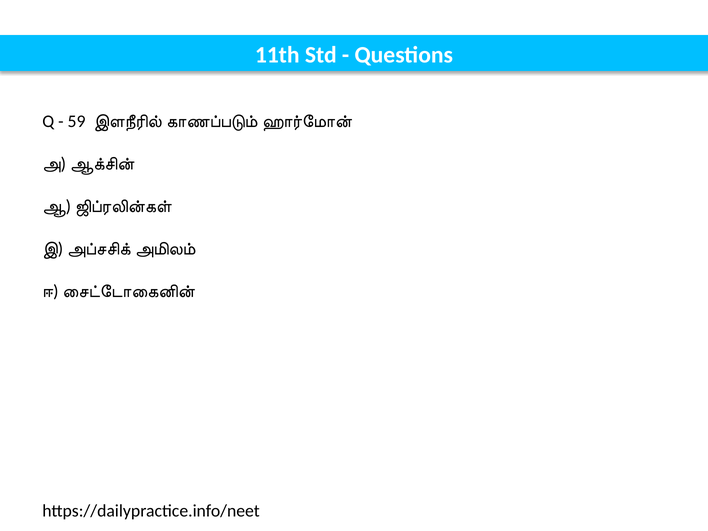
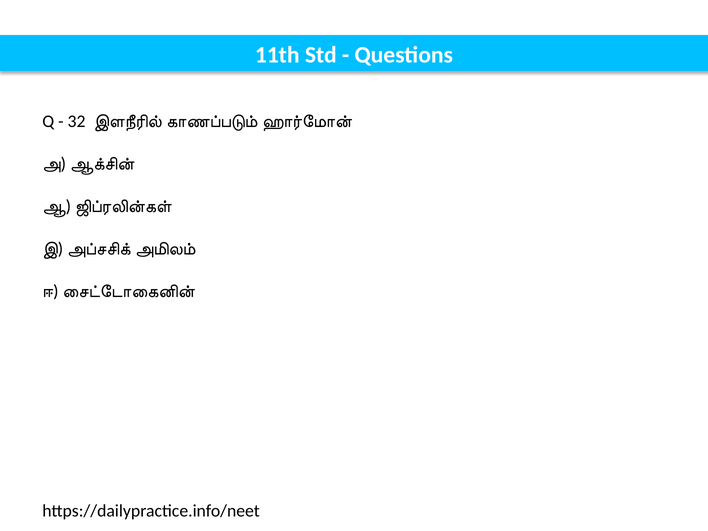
59: 59 -> 32 (77, 122)
